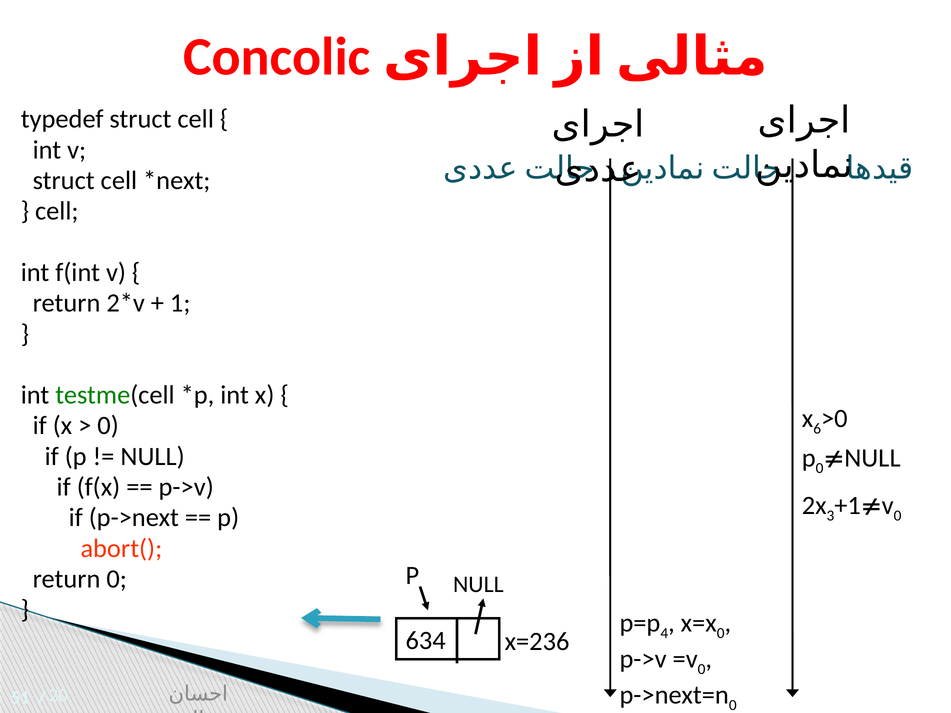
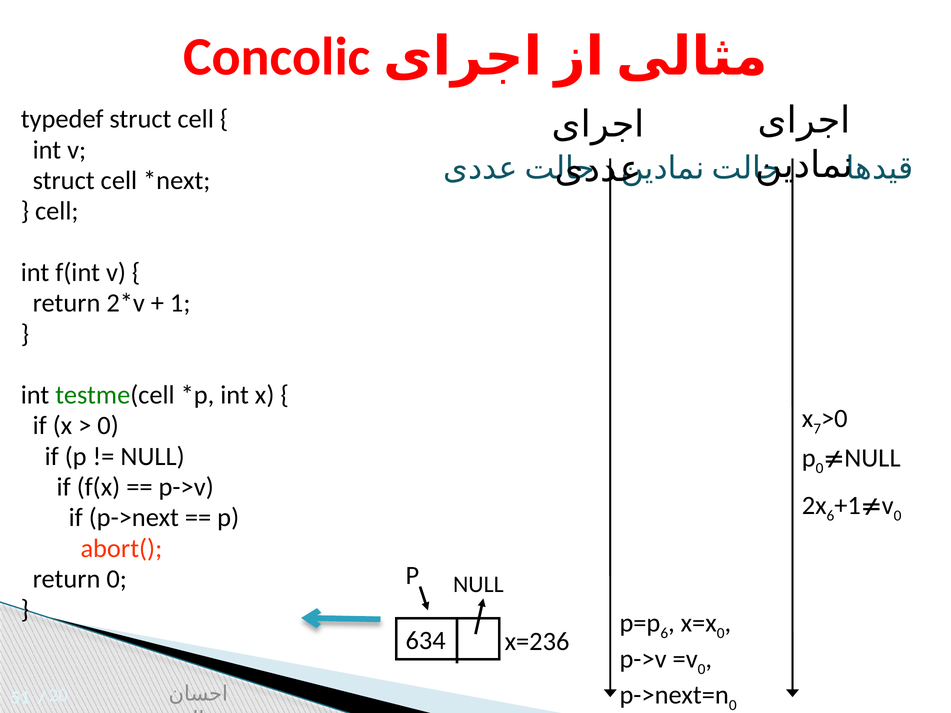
6: 6 -> 7 (817, 429)
3: 3 -> 6 (830, 516)
4: 4 -> 6 (664, 633)
